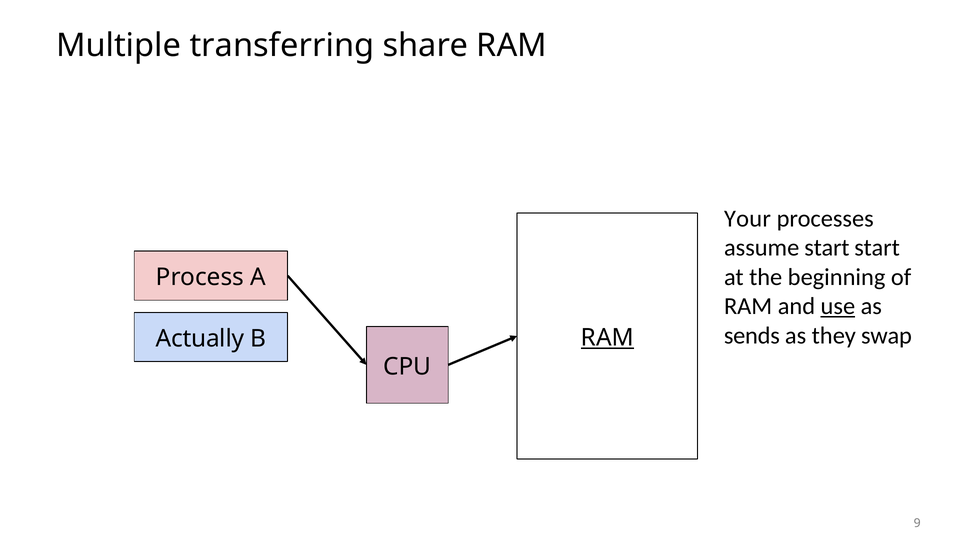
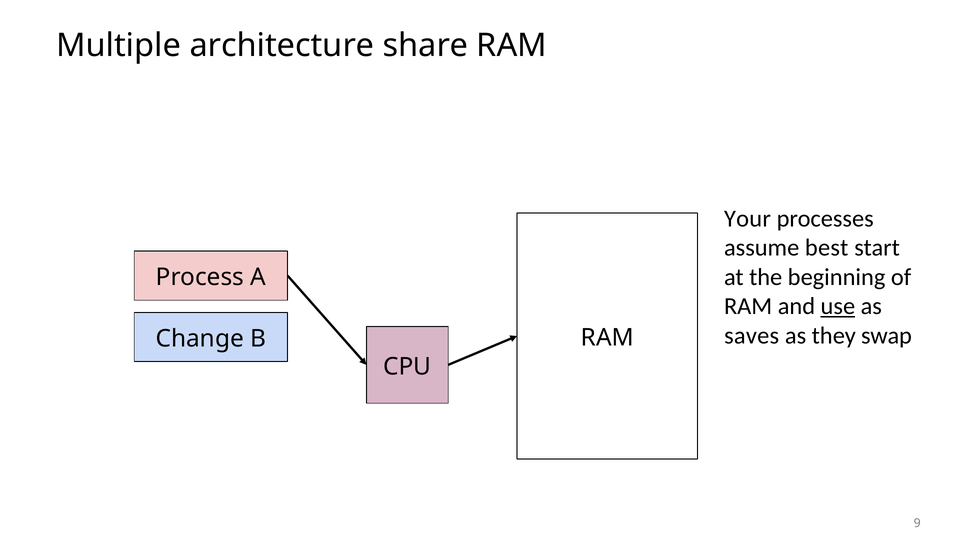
transferring: transferring -> architecture (282, 46)
assume start: start -> best (827, 248)
sends: sends -> saves (752, 336)
RAM underline: present -> none (607, 338)
Actually: Actually -> Change (200, 339)
